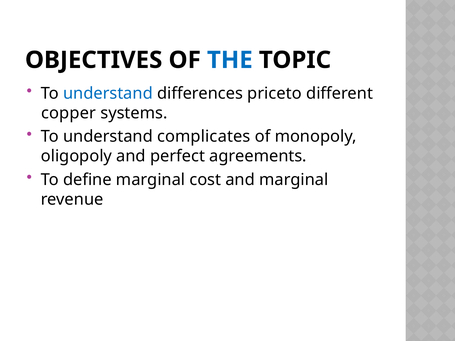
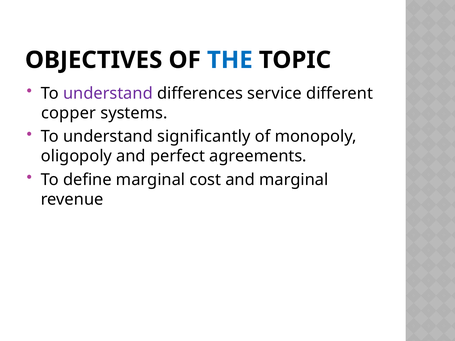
understand colour: blue -> purple (108, 93)
priceto: priceto -> service (275, 93)
complicates: complicates -> significantly (204, 137)
